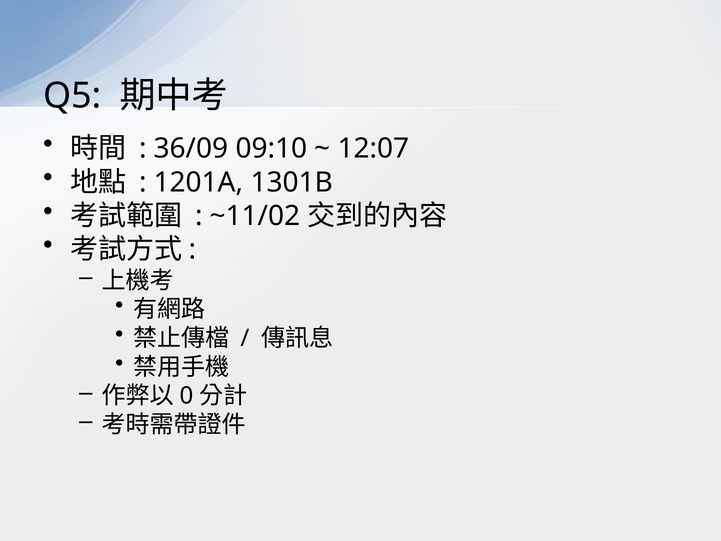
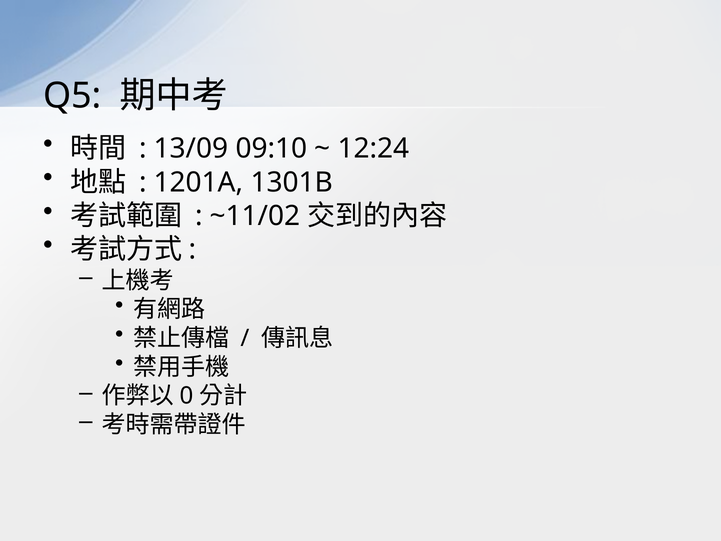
36/09: 36/09 -> 13/09 (191, 149)
12:07: 12:07 -> 12:24 (373, 149)
